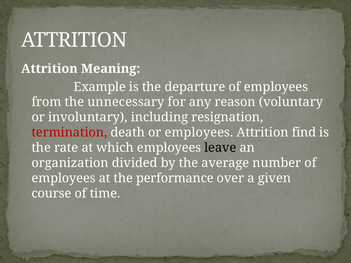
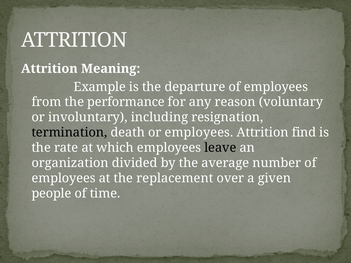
unnecessary: unnecessary -> performance (126, 102)
termination colour: red -> black (69, 133)
performance: performance -> replacement (175, 178)
course: course -> people (51, 194)
